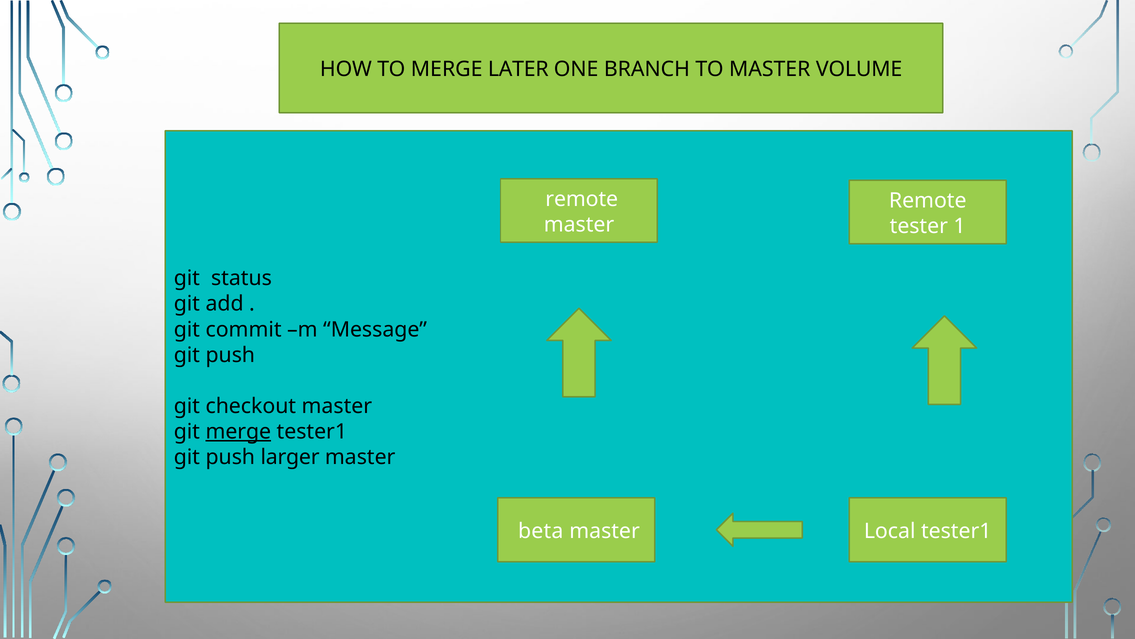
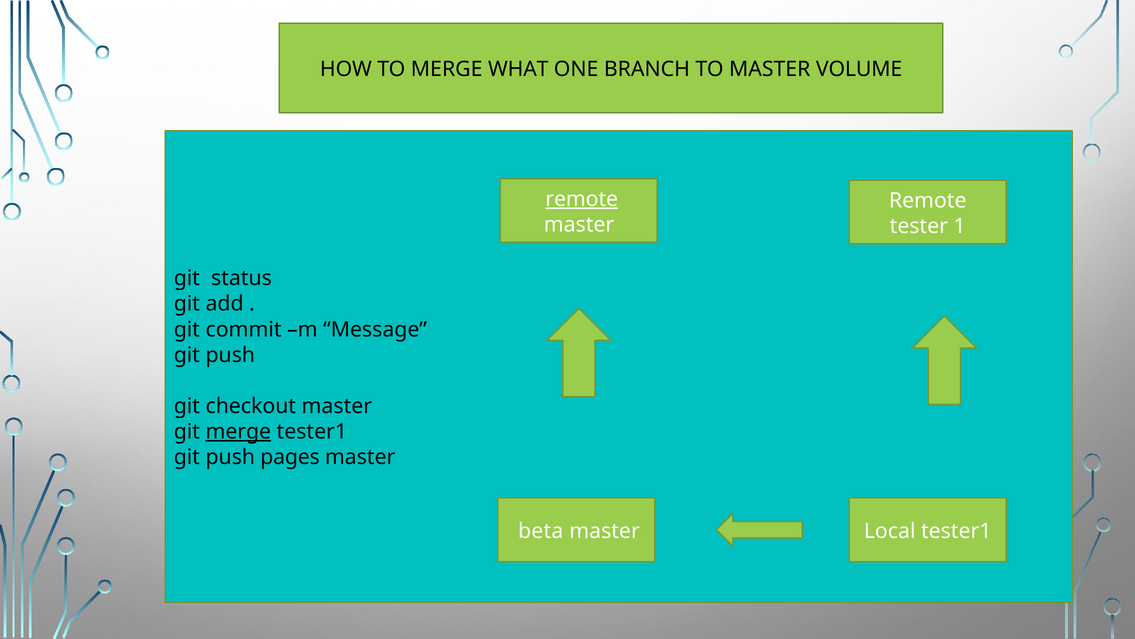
LATER: LATER -> WHAT (518, 69)
remote underline: none -> present (582, 199)
larger: larger -> pages (290, 457)
